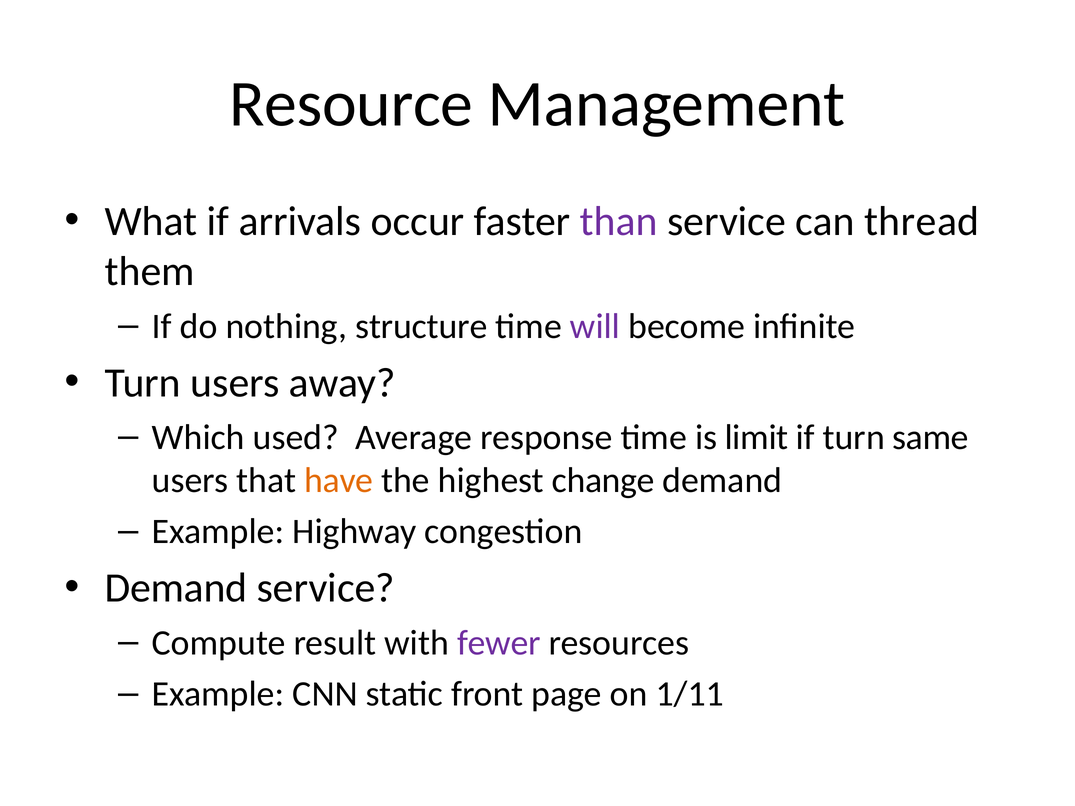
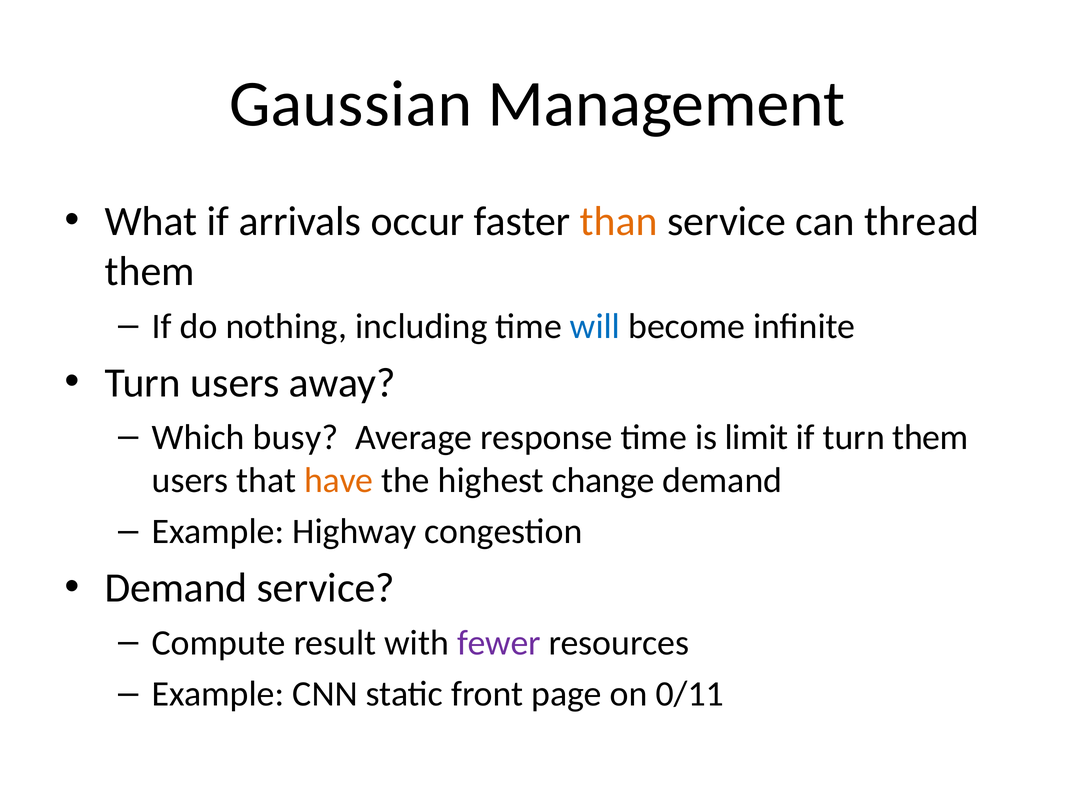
Resource: Resource -> Gaussian (351, 104)
than colour: purple -> orange (619, 222)
structure: structure -> including (421, 326)
will colour: purple -> blue (595, 326)
used: used -> busy (296, 437)
turn same: same -> them (930, 437)
1/11: 1/11 -> 0/11 (690, 694)
